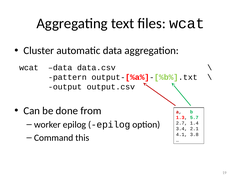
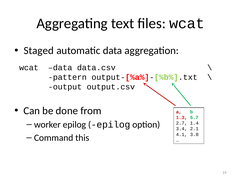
Cluster: Cluster -> Staged (39, 51)
